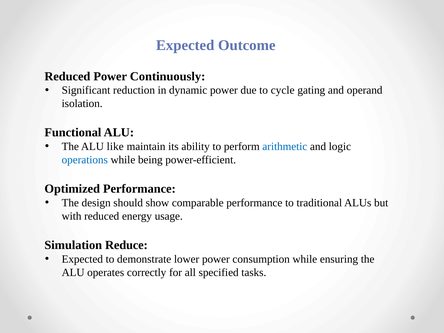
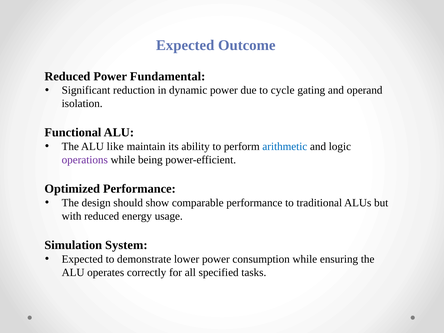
Continuously: Continuously -> Fundamental (168, 76)
operations colour: blue -> purple (85, 160)
Reduce: Reduce -> System (126, 245)
